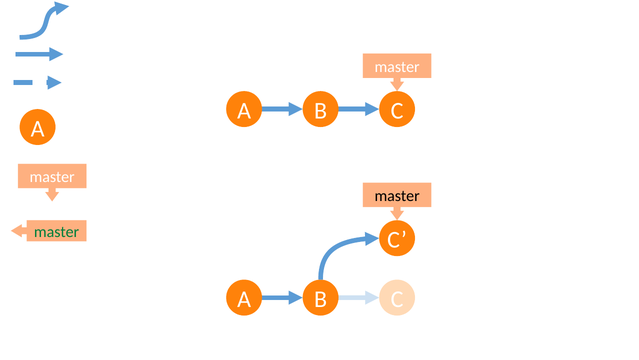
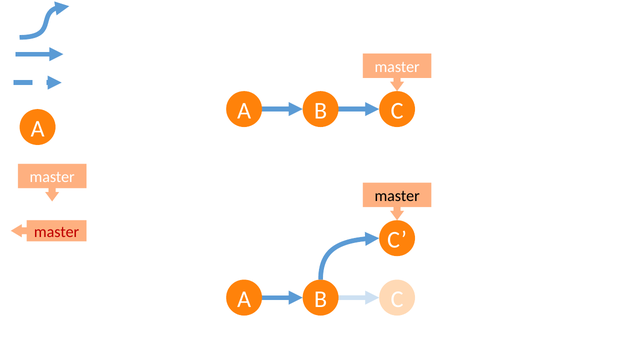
master colour: green -> red (57, 232)
